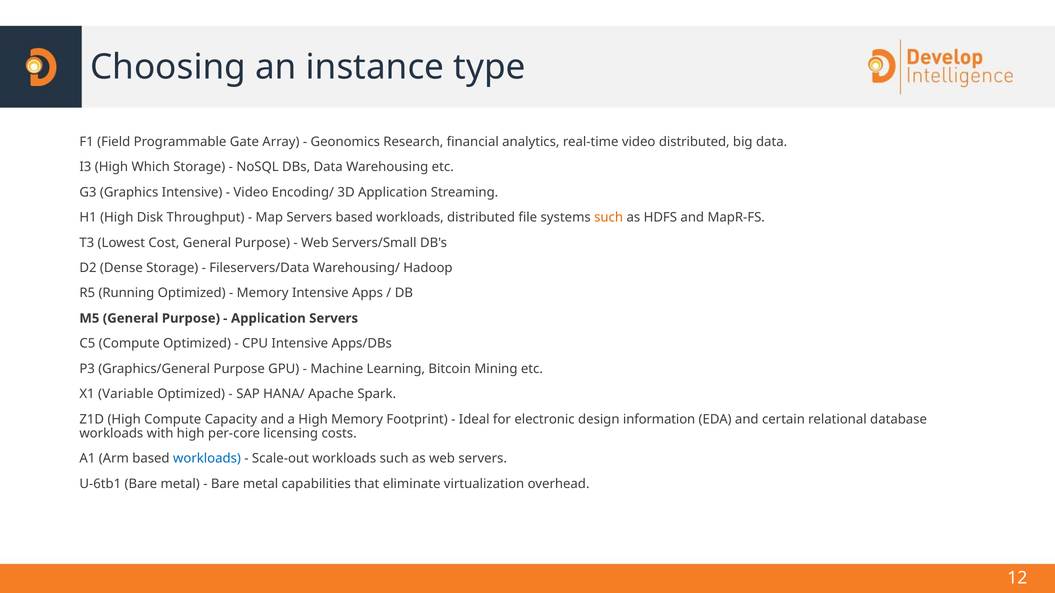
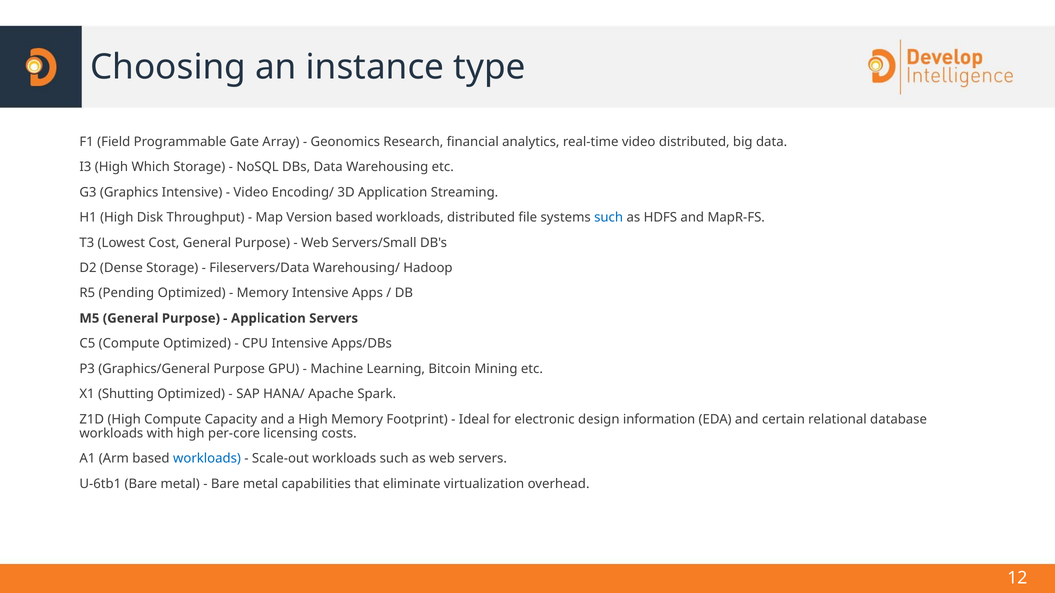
Map Servers: Servers -> Version (309, 218)
such colour: orange -> blue (609, 218)
Running: Running -> Pending (126, 293)
Variable: Variable -> Shutting (126, 394)
